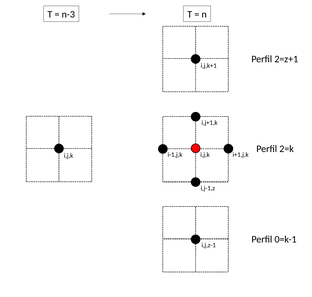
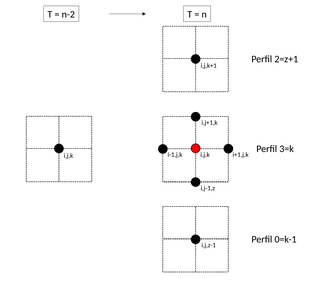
n-3: n-3 -> n-2 (68, 14)
2=k: 2=k -> 3=k (287, 149)
